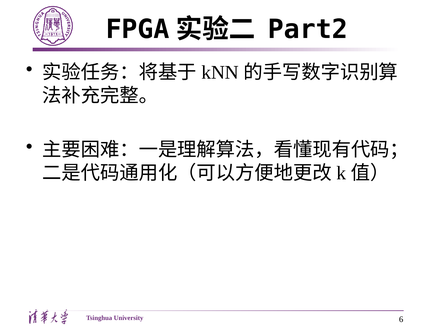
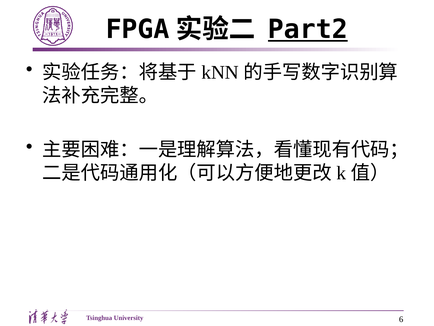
Part2 underline: none -> present (308, 29)
